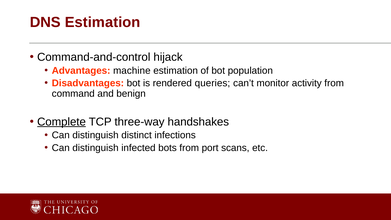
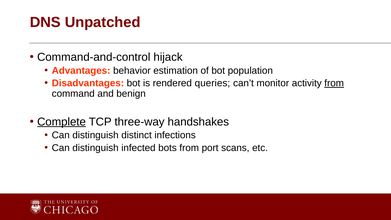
DNS Estimation: Estimation -> Unpatched (103, 22)
machine: machine -> behavior (132, 71)
from underline: none -> present (334, 83)
